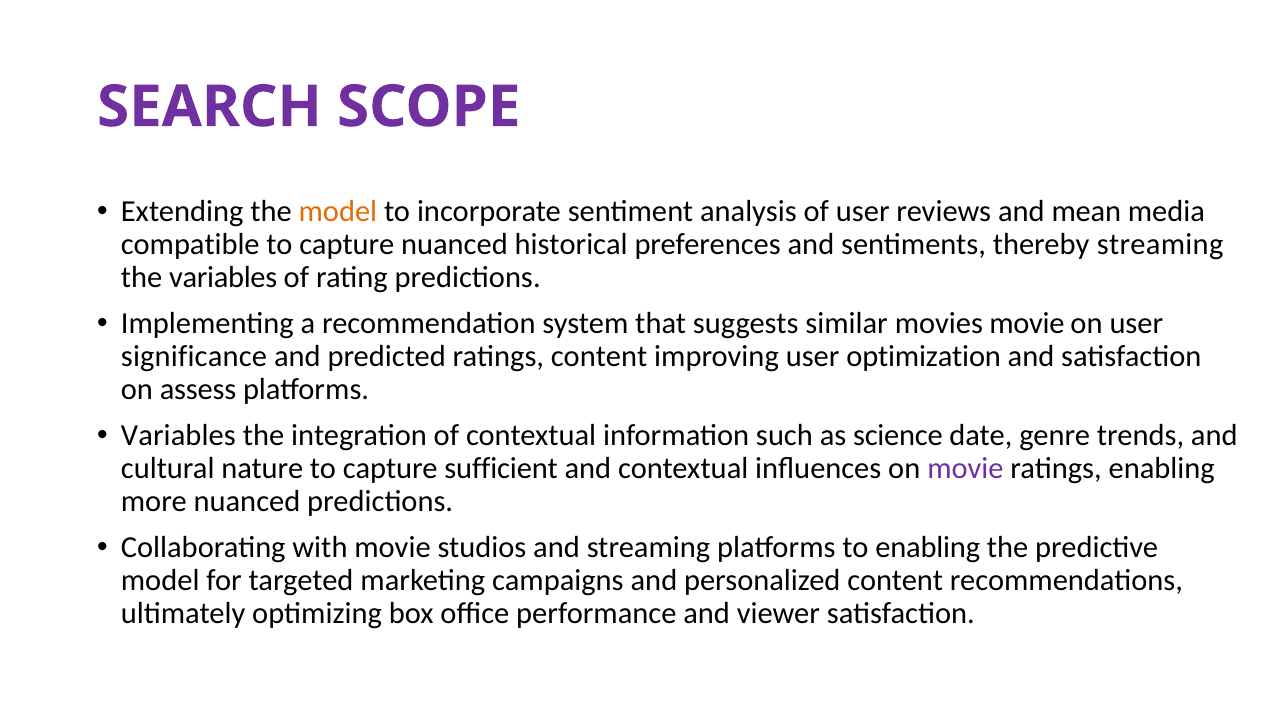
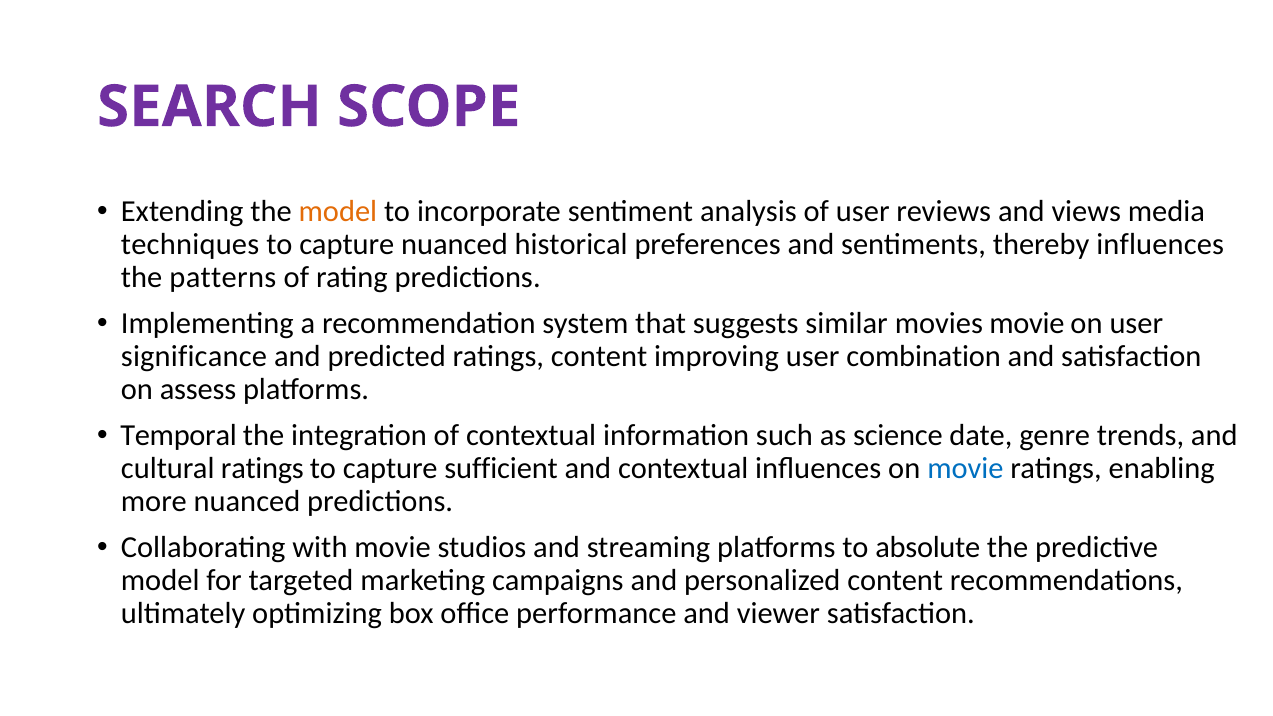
mean: mean -> views (1086, 212)
compatible: compatible -> techniques (190, 245)
thereby streaming: streaming -> influences (1160, 245)
the variables: variables -> patterns (223, 278)
optimization: optimization -> combination (924, 357)
Variables: Variables -> Temporal (179, 436)
cultural nature: nature -> ratings (262, 469)
movie colour: purple -> blue (965, 469)
to enabling: enabling -> absolute (928, 548)
